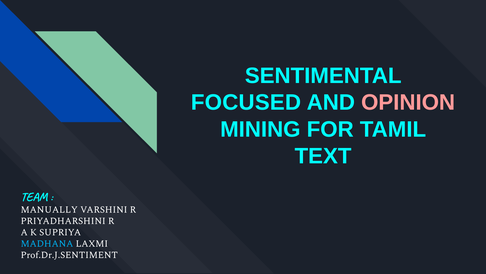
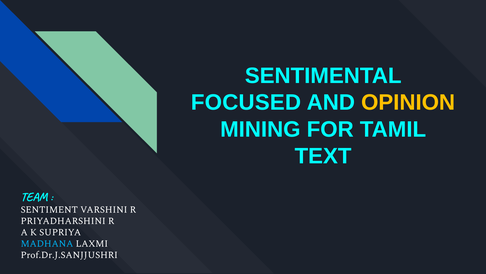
OPINION colour: pink -> yellow (408, 102)
MANUALLY: MANUALLY -> SENTIMENT (49, 209)
Prof.Dr.J.SENTIMENT: Prof.Dr.J.SENTIMENT -> Prof.Dr.J.SANJJUSHRI (69, 255)
